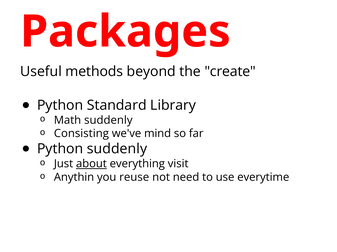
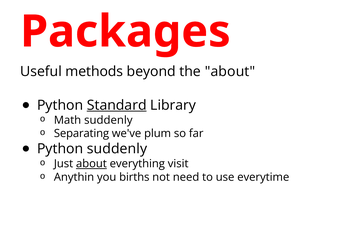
the create: create -> about (230, 72)
Standard underline: none -> present (117, 105)
Consisting: Consisting -> Separating (81, 134)
mind: mind -> plum (158, 134)
reuse: reuse -> births (134, 178)
